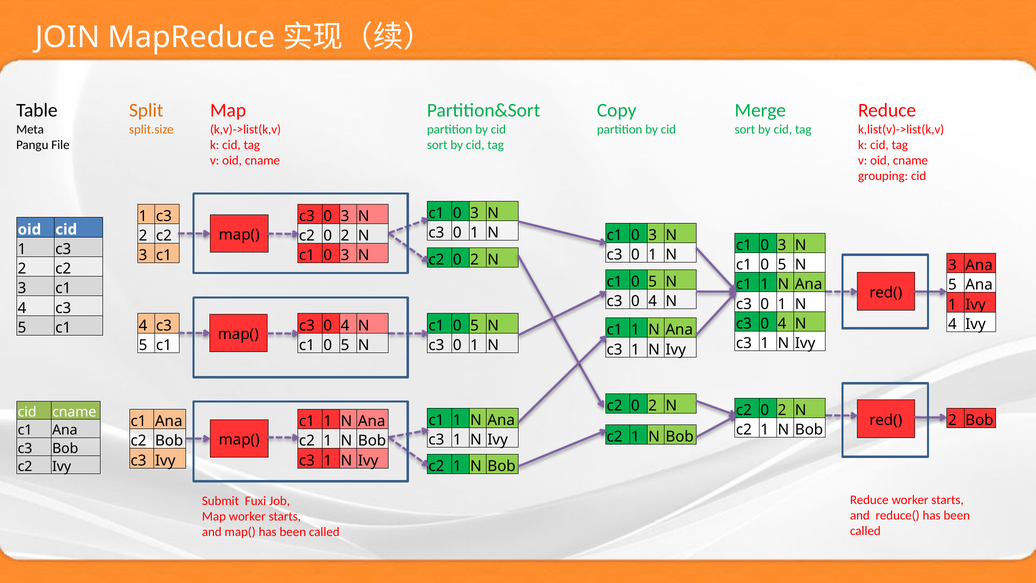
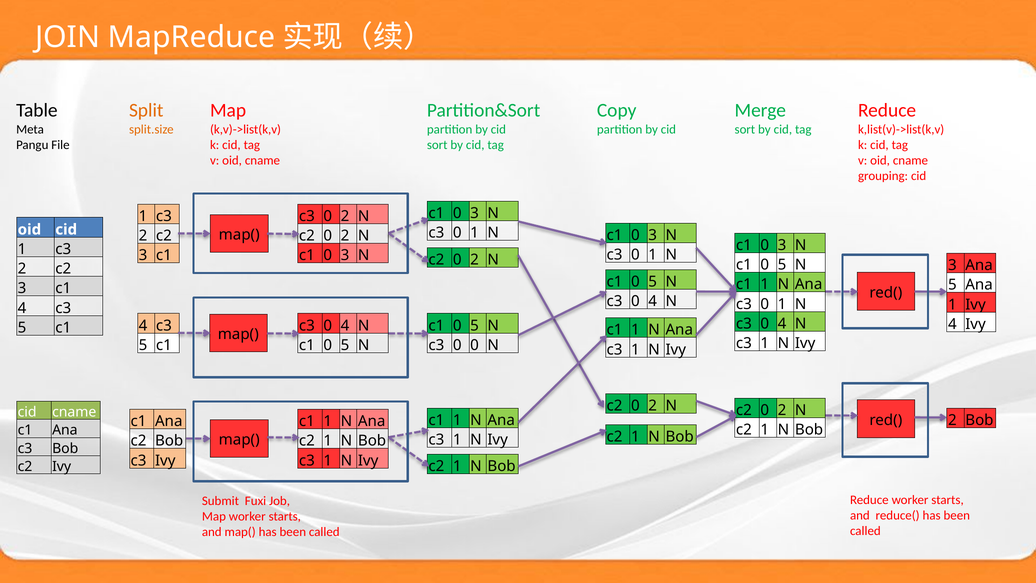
c3 0 3: 3 -> 2 (345, 216)
1: 1 -> 0 (475, 345)
